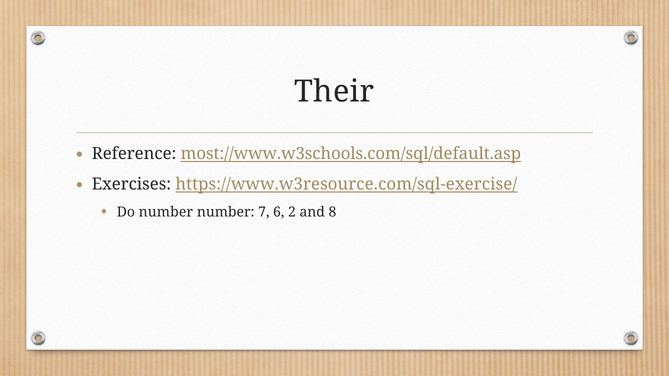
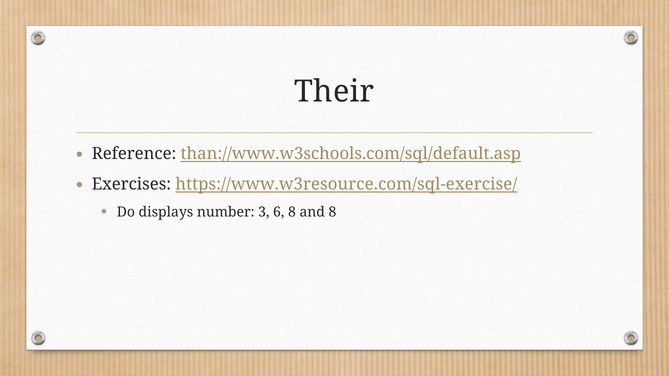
most://www.w3schools.com/sql/default.asp: most://www.w3schools.com/sql/default.asp -> than://www.w3schools.com/sql/default.asp (351, 154)
Do number: number -> displays (166, 212)
7: 7 -> 3 (264, 212)
6 2: 2 -> 8 (292, 212)
